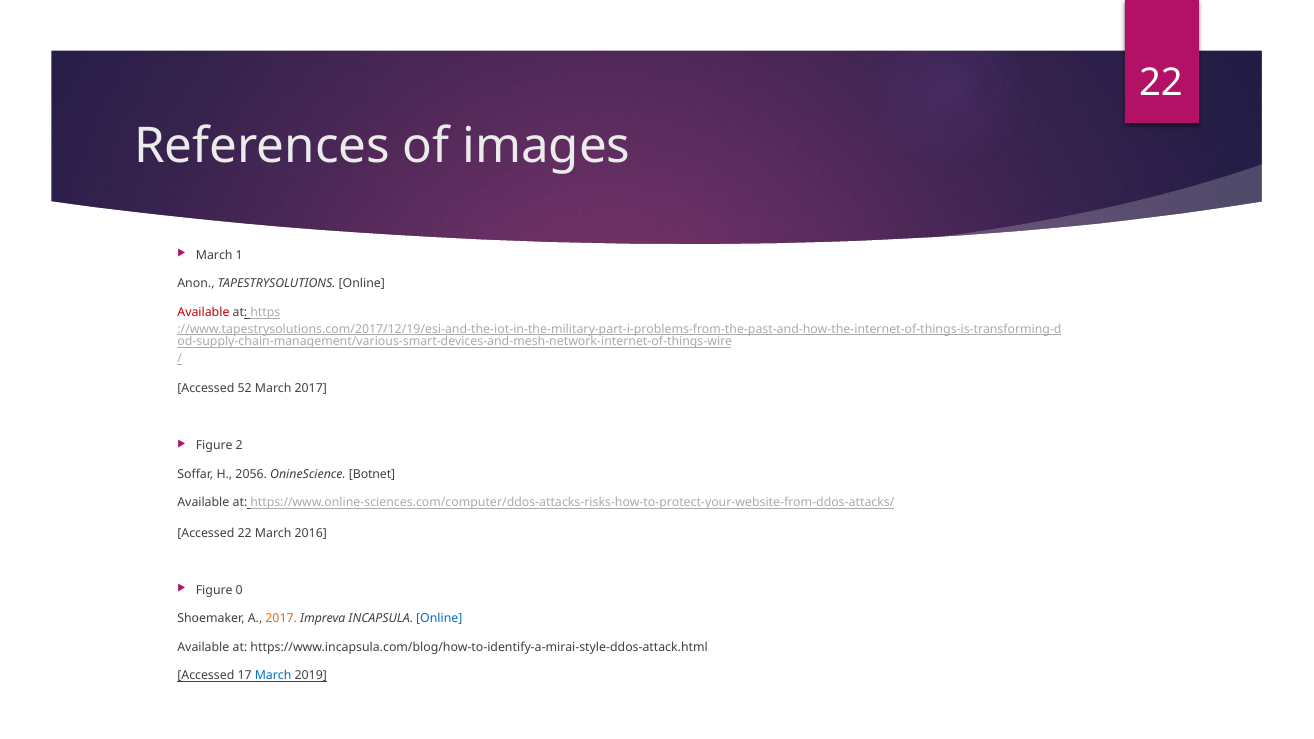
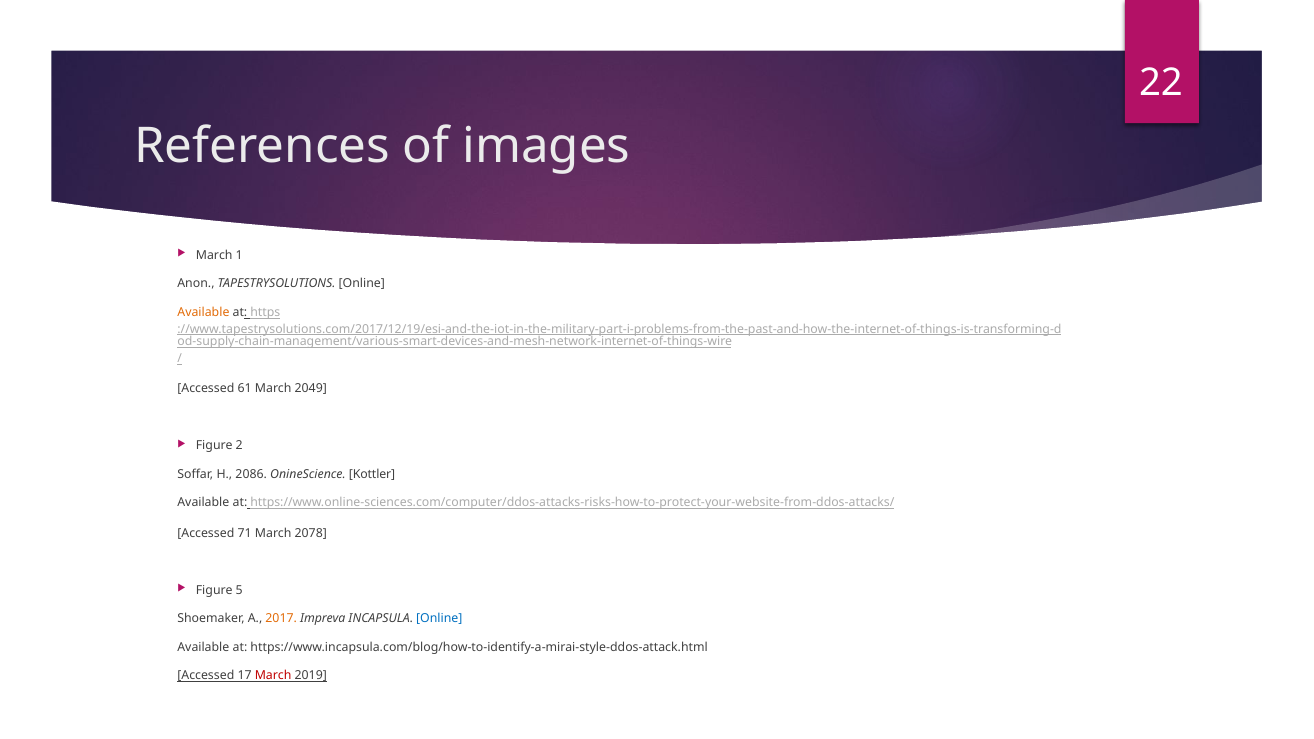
Available colour: red -> orange (203, 312)
52: 52 -> 61 (245, 389)
March 2017: 2017 -> 2049 (311, 389)
2056: 2056 -> 2086 (251, 474)
Botnet: Botnet -> Kottler (372, 474)
Accessed 22: 22 -> 71 (245, 533)
2016: 2016 -> 2078 (311, 533)
0: 0 -> 5 (239, 590)
March colour: blue -> red (273, 676)
